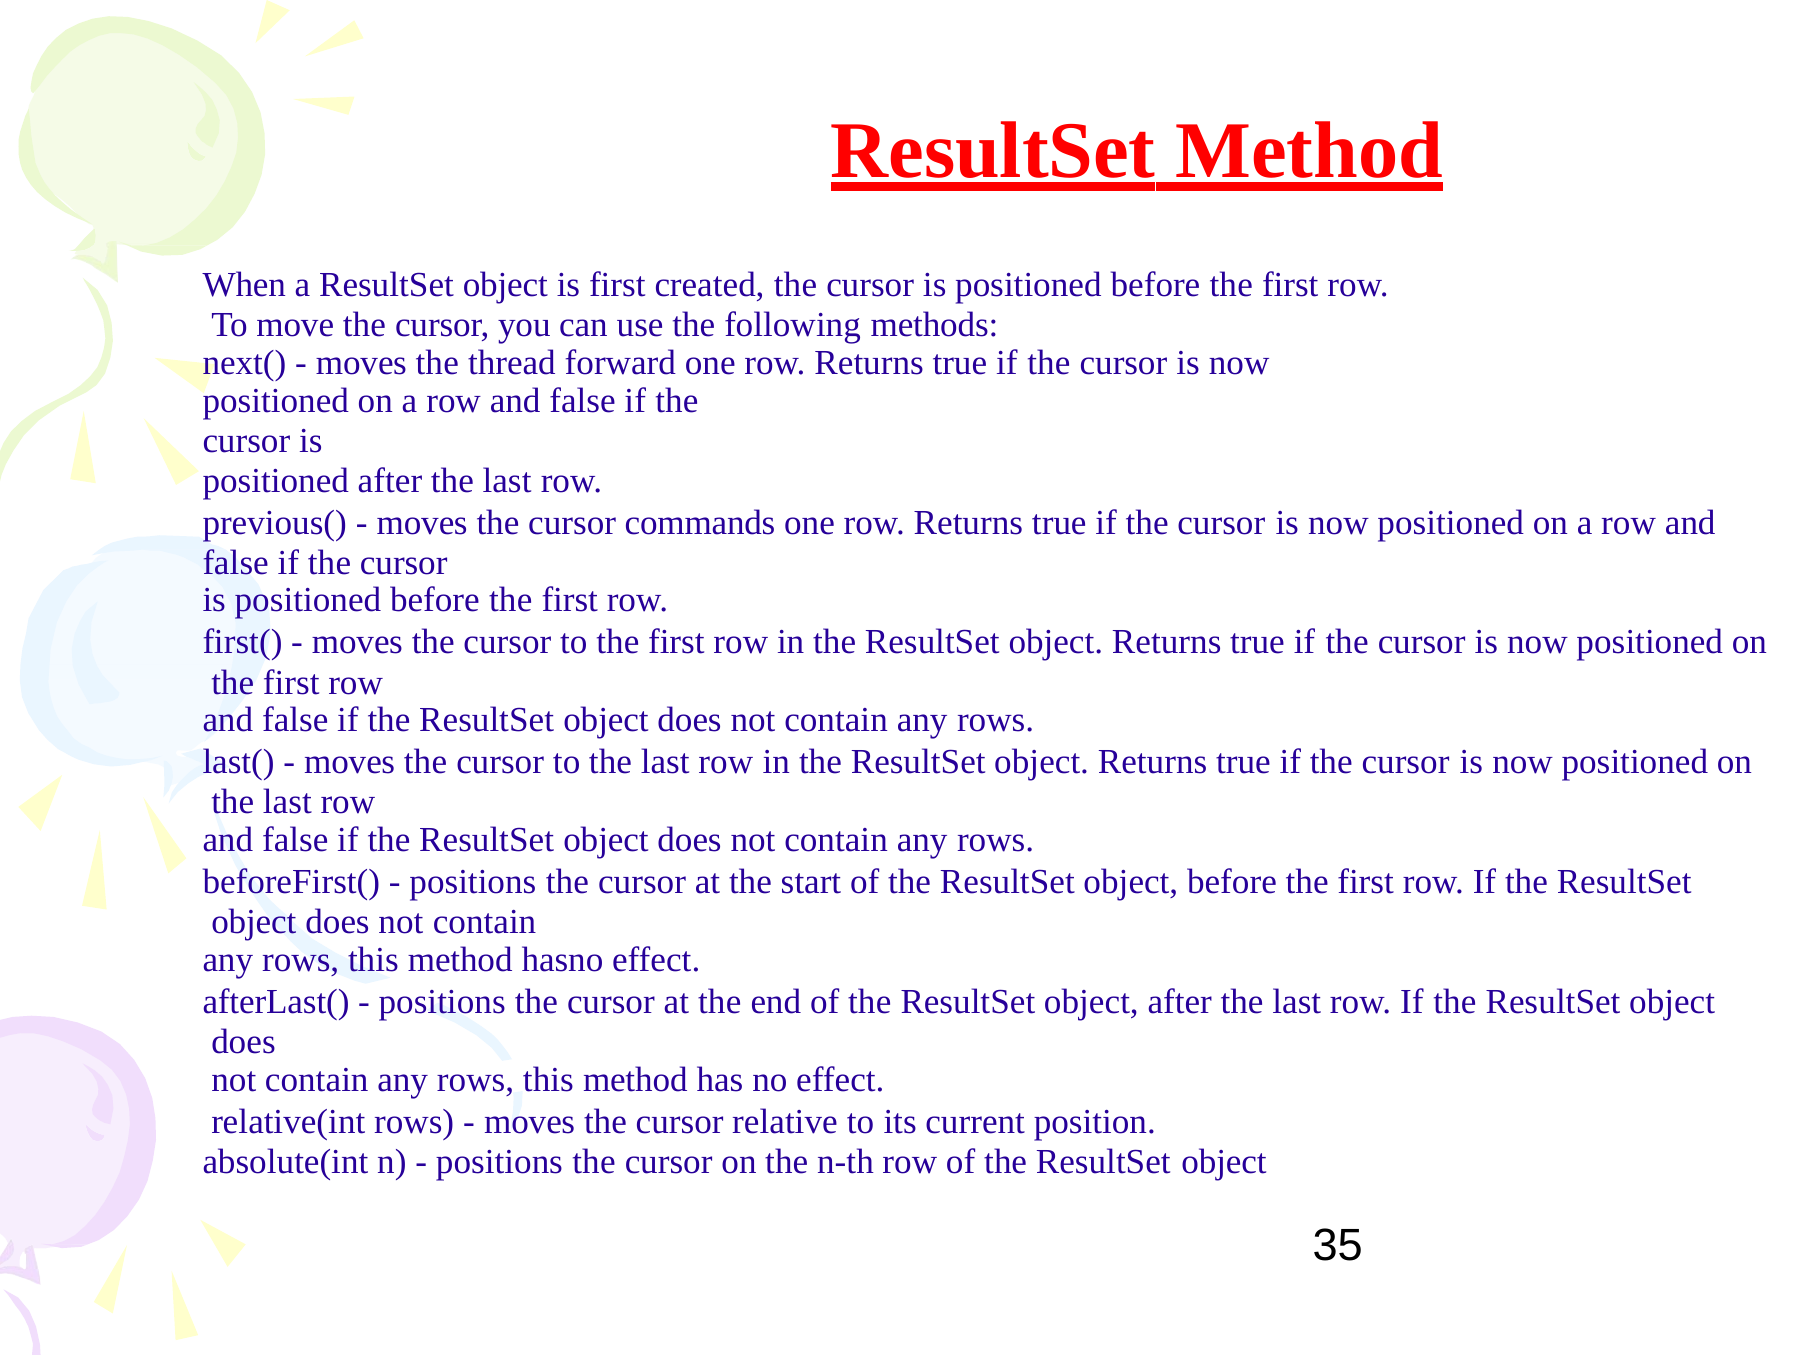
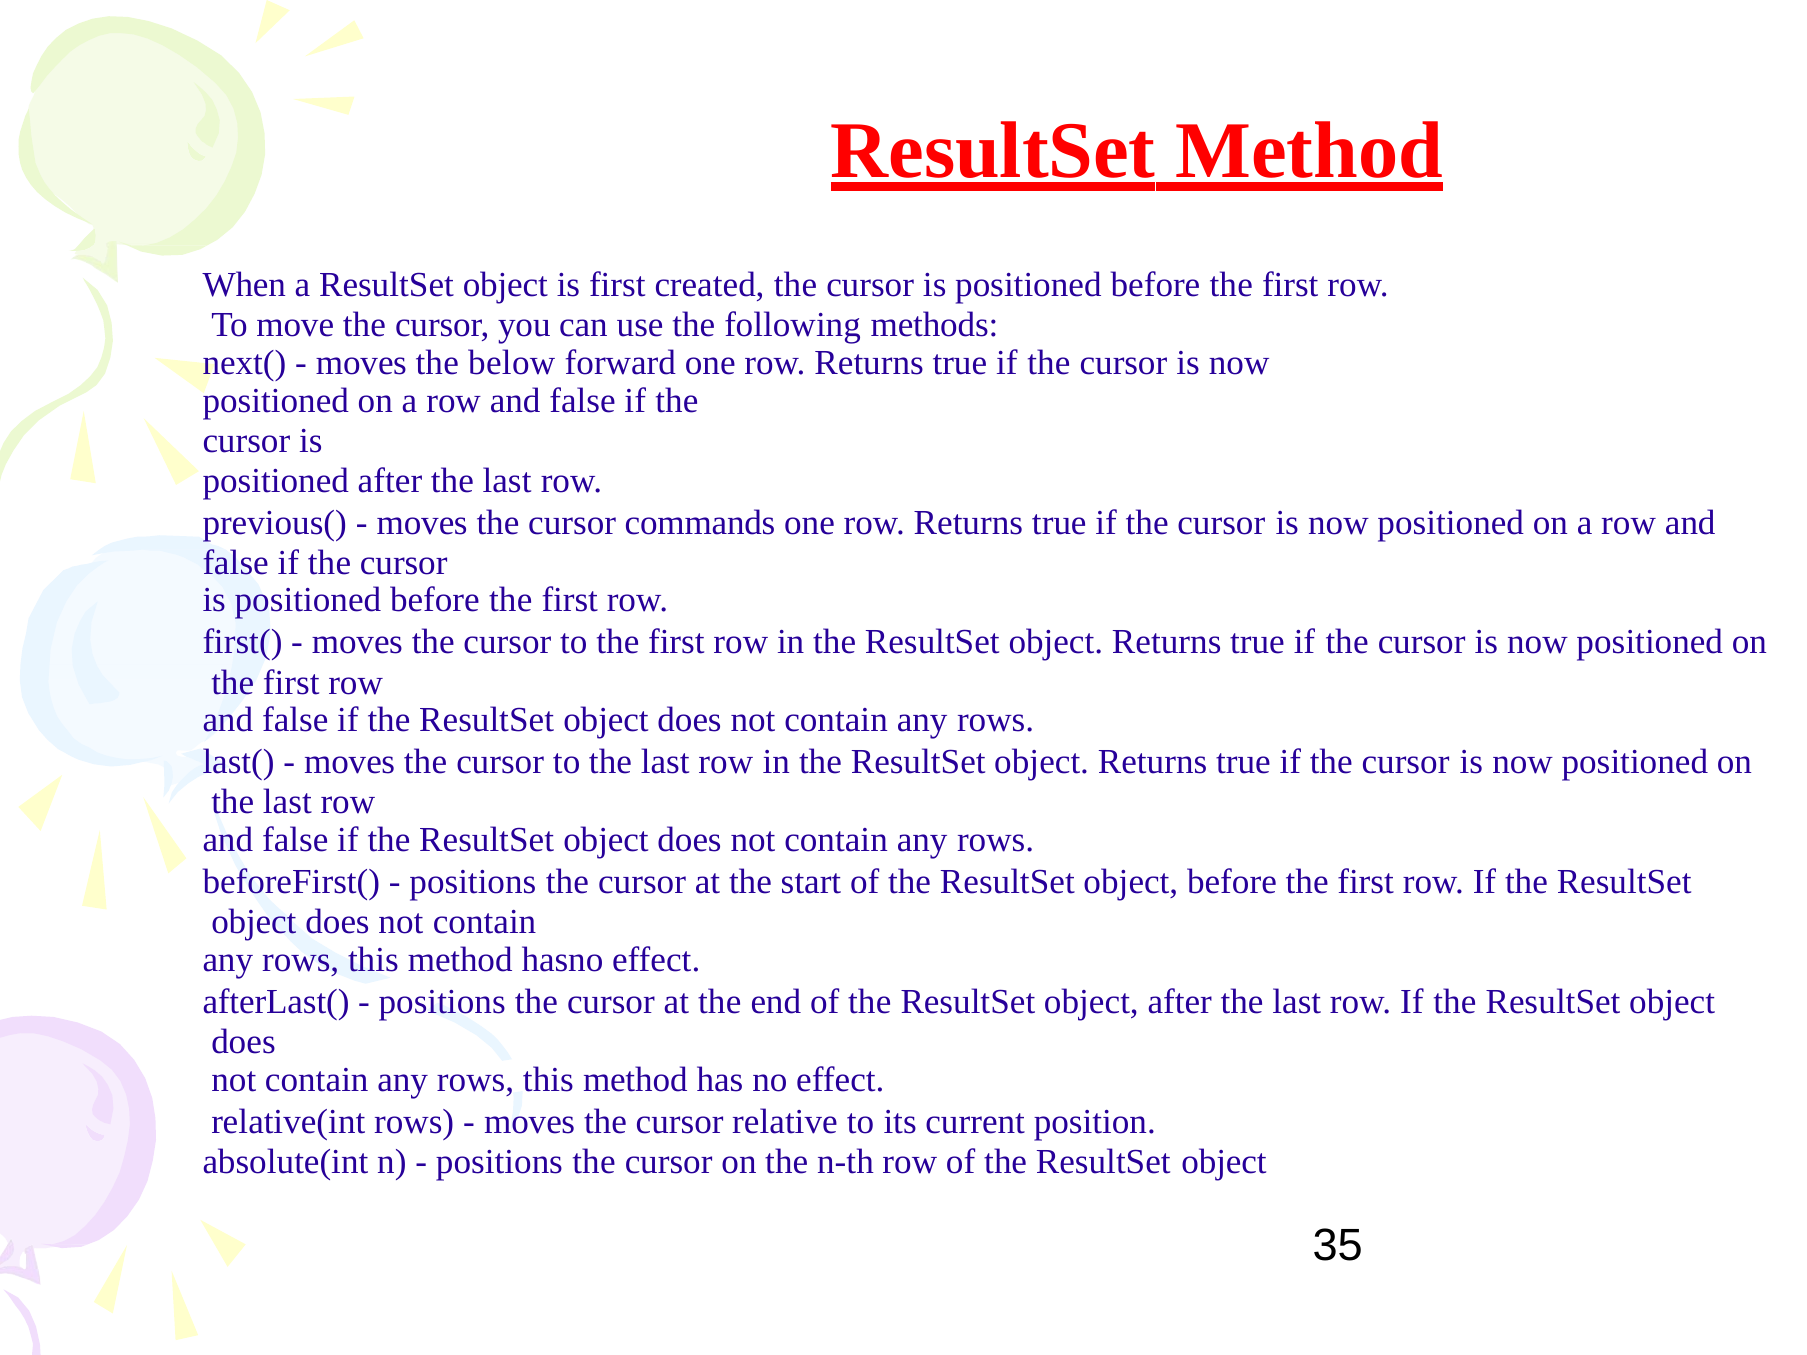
thread: thread -> below (512, 363)
